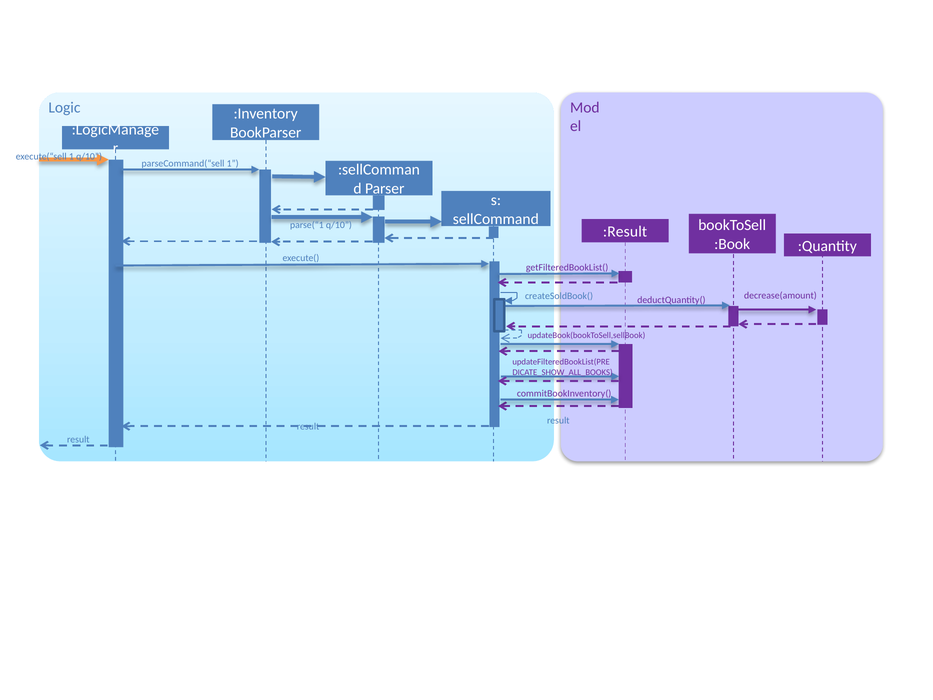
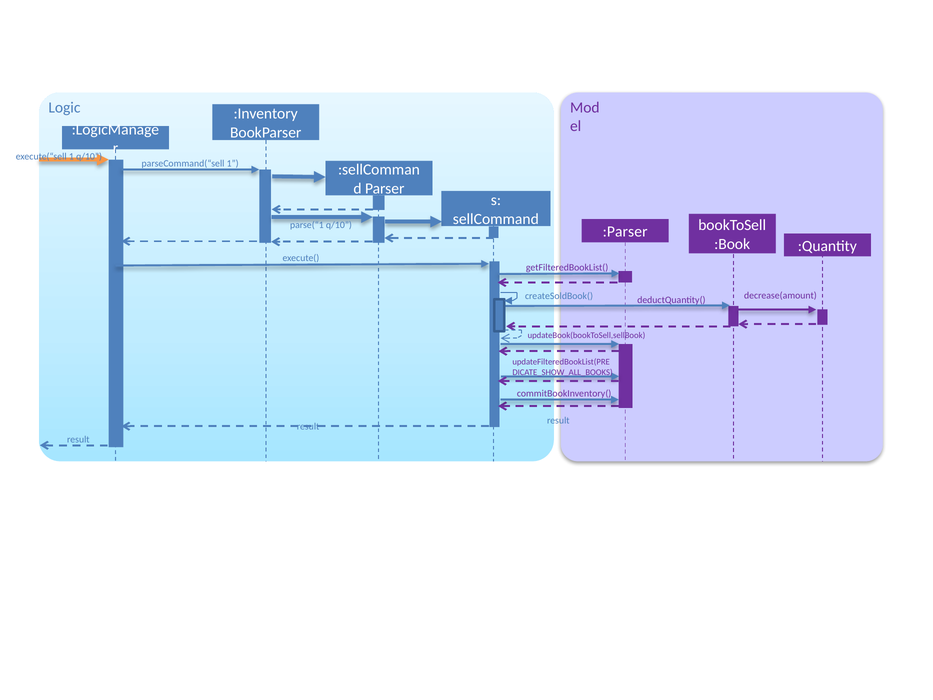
:Result: :Result -> :Parser (625, 232)
